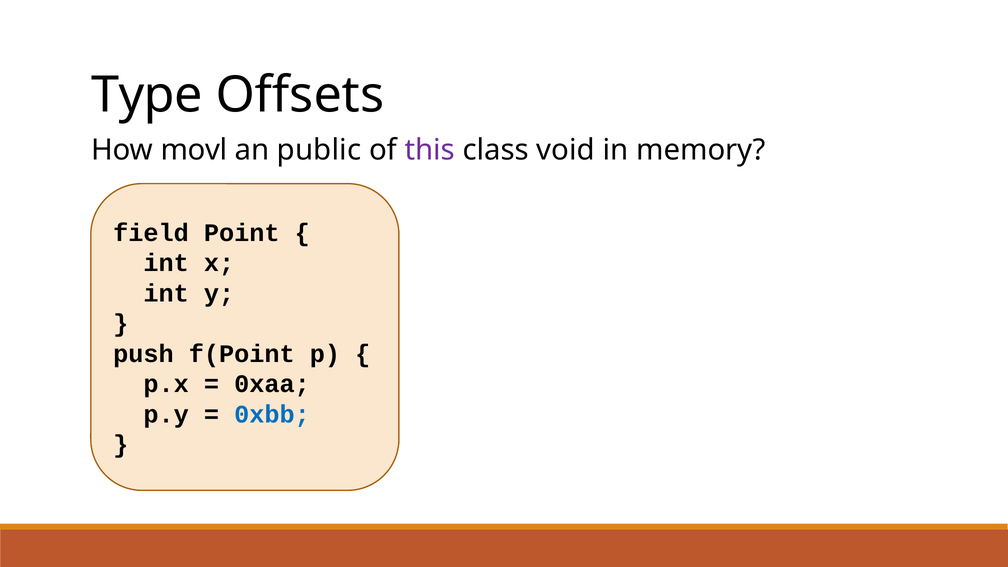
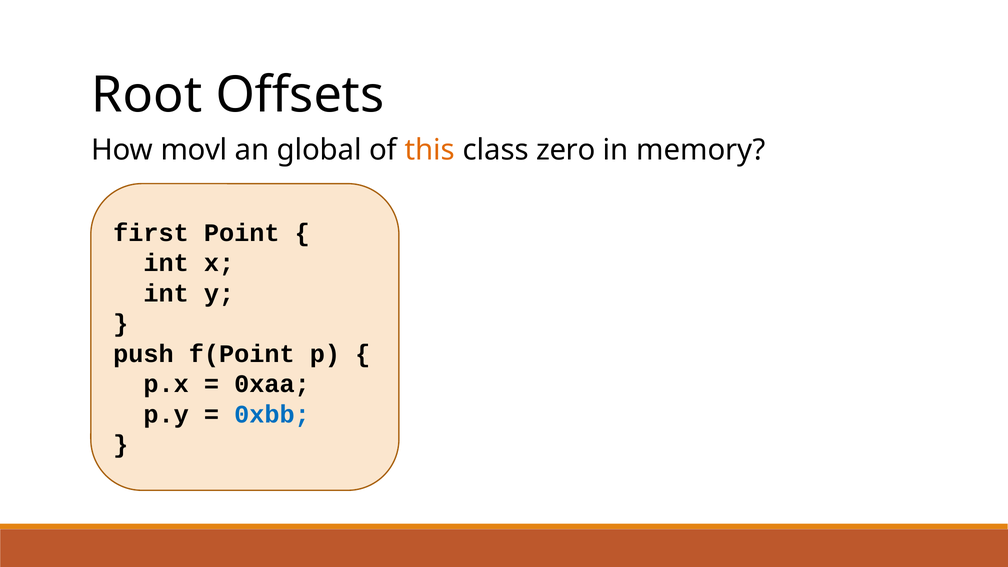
Type: Type -> Root (147, 95)
public: public -> global (319, 150)
this colour: purple -> orange (430, 150)
void: void -> zero (566, 150)
field: field -> first (151, 233)
